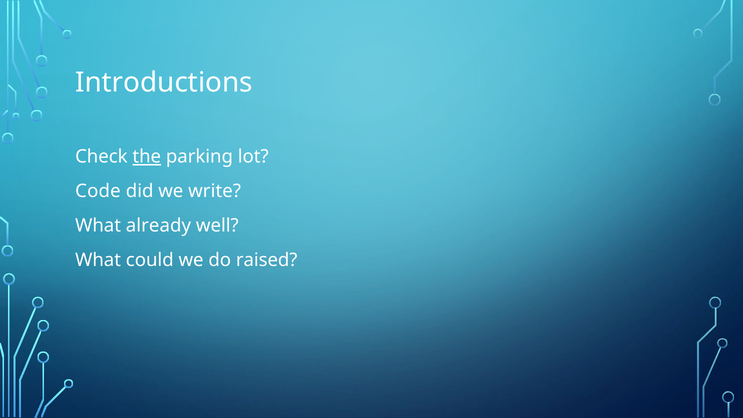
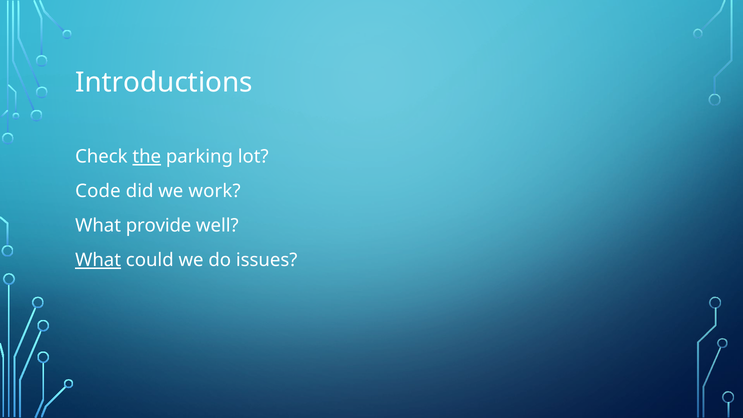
write: write -> work (215, 191)
already: already -> provide (159, 226)
What underline: none -> present (98, 260)
raised: raised -> issues (267, 260)
